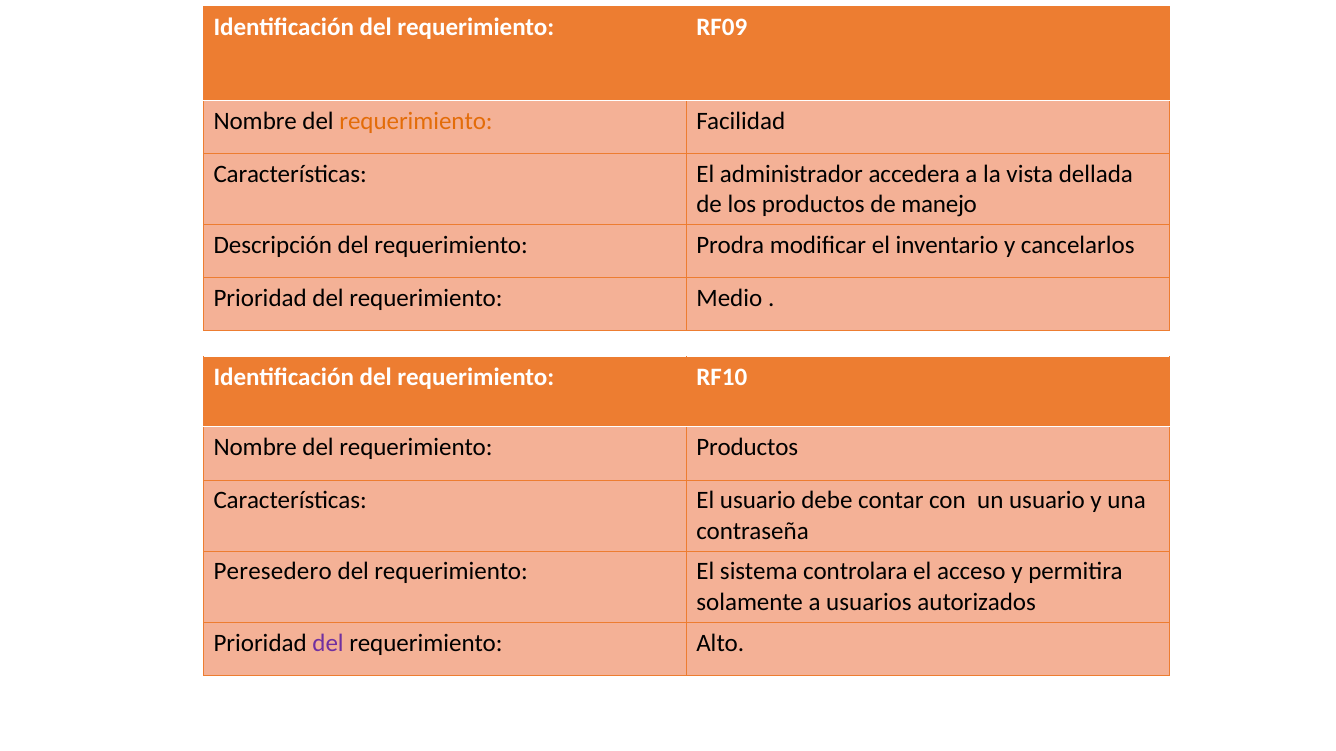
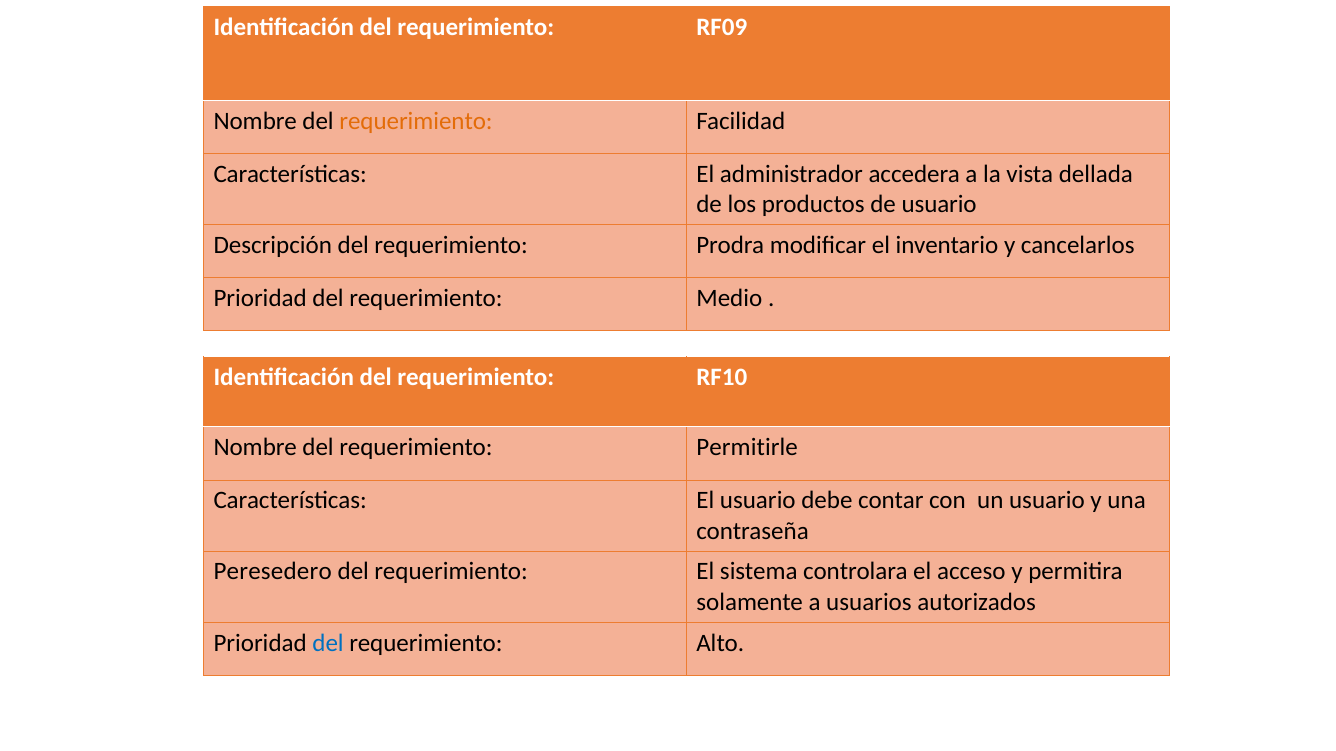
de manejo: manejo -> usuario (939, 205)
requerimiento Productos: Productos -> Permitirle (747, 448)
del colour: purple -> blue (328, 643)
